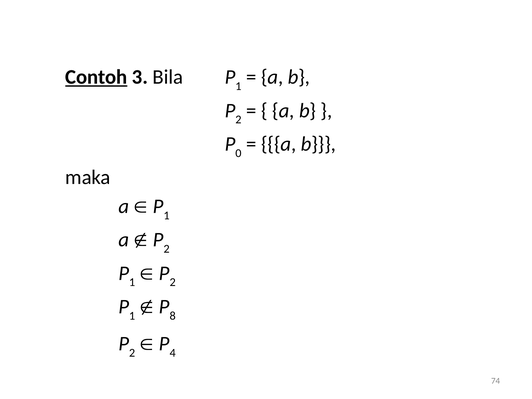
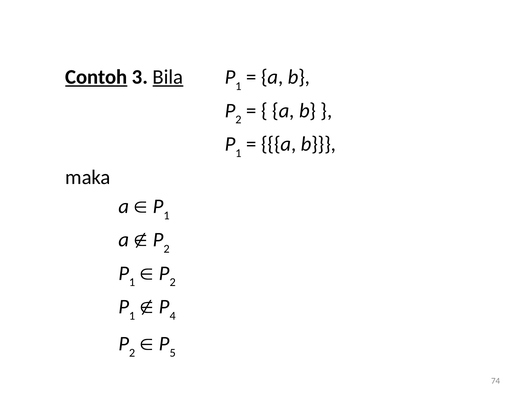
Bila underline: none -> present (168, 77)
0: 0 -> 1 (238, 153)
8: 8 -> 4 (173, 316)
4: 4 -> 5 (173, 353)
